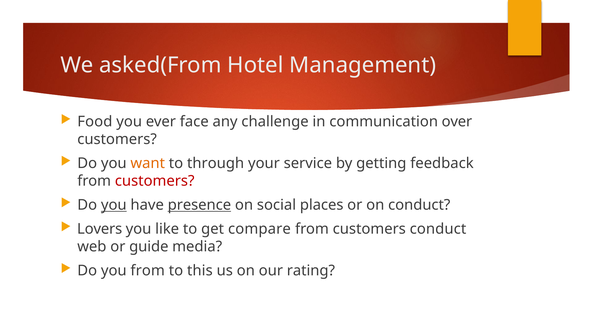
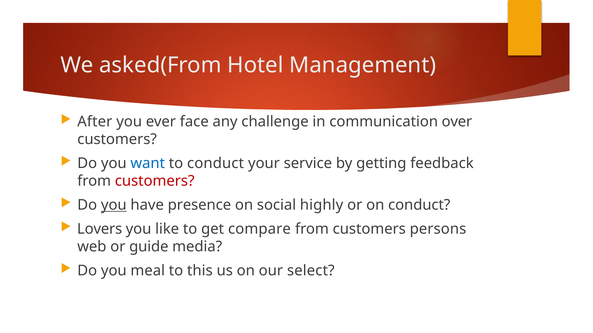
Food: Food -> After (95, 122)
want colour: orange -> blue (148, 164)
to through: through -> conduct (216, 164)
presence underline: present -> none (199, 205)
places: places -> highly (322, 205)
customers conduct: conduct -> persons (438, 229)
you from: from -> meal (148, 271)
rating: rating -> select (311, 271)
